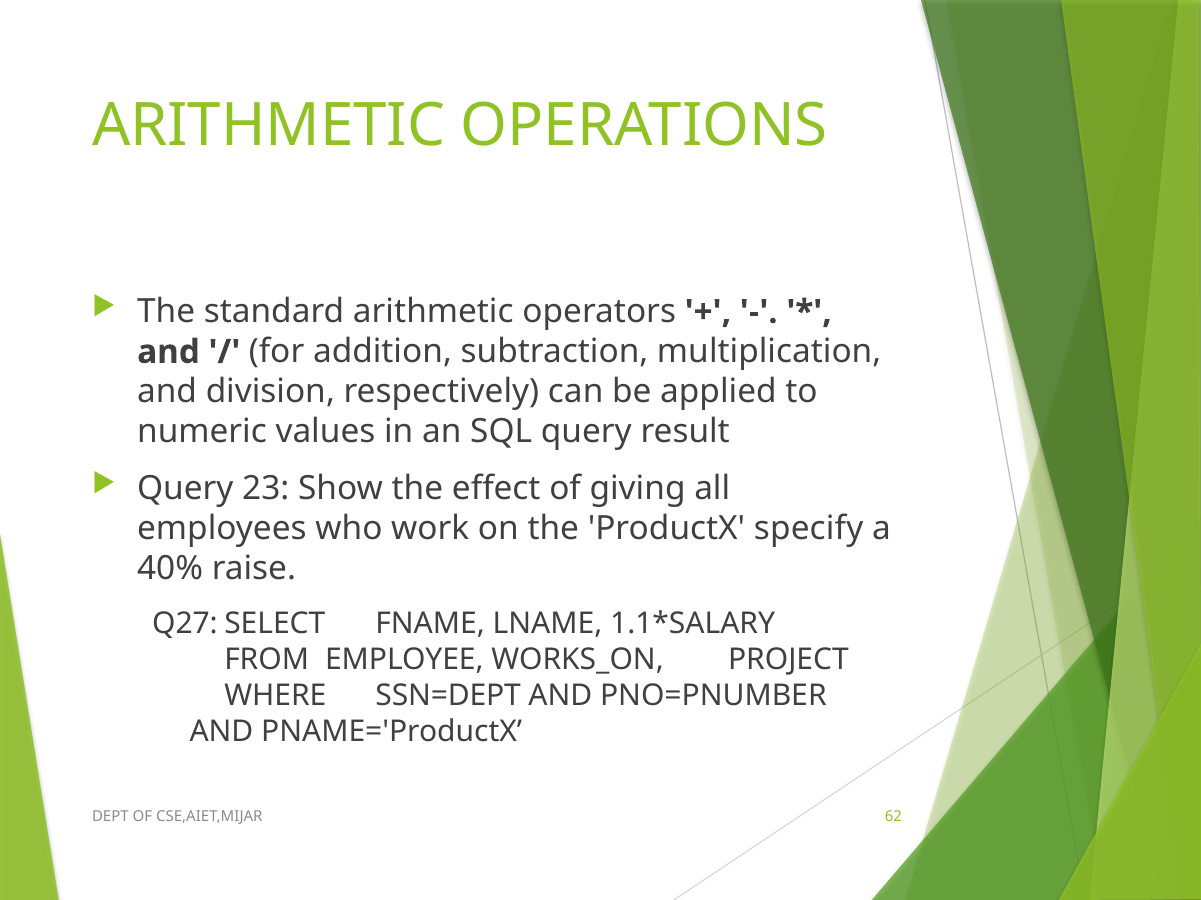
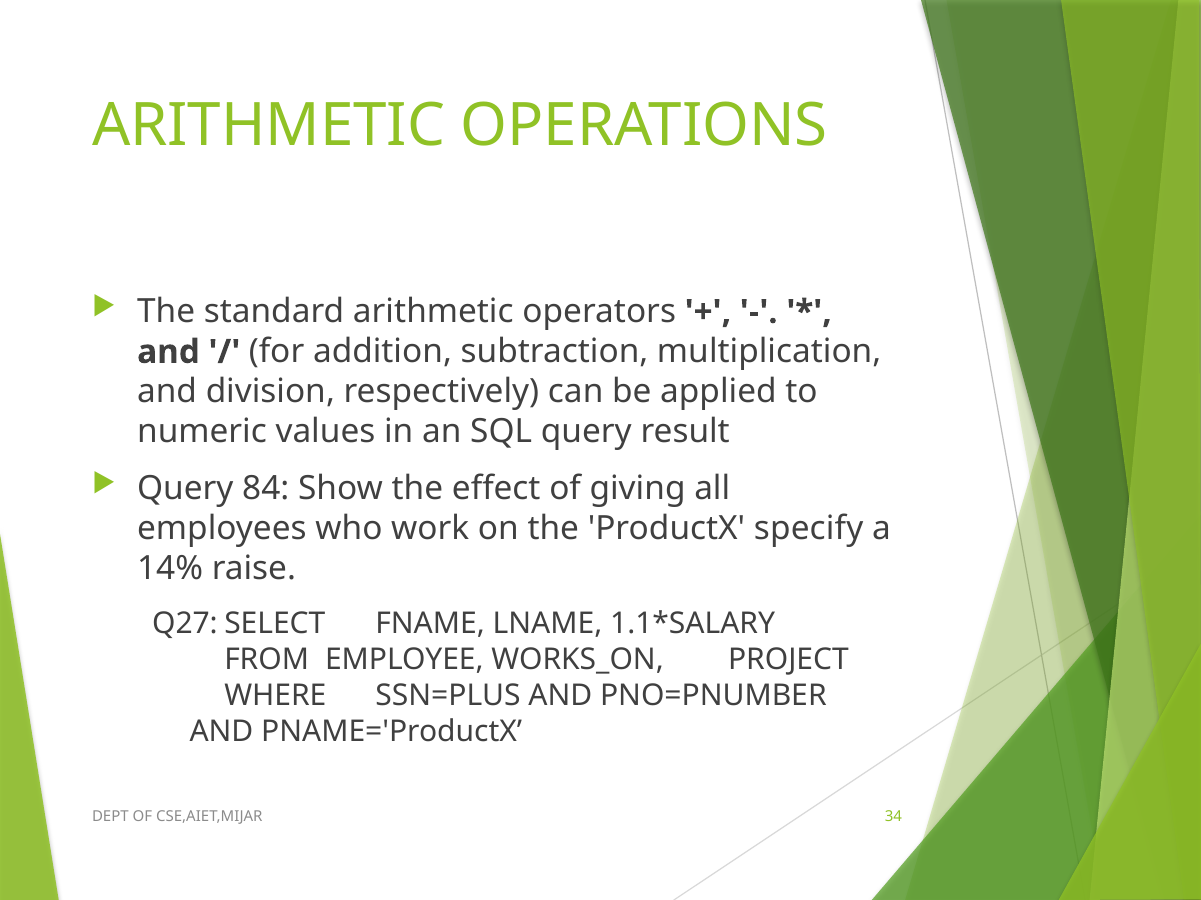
23: 23 -> 84 (266, 489)
40%: 40% -> 14% (170, 569)
SSN=DEPT: SSN=DEPT -> SSN=PLUS (448, 696)
62: 62 -> 34 (893, 817)
